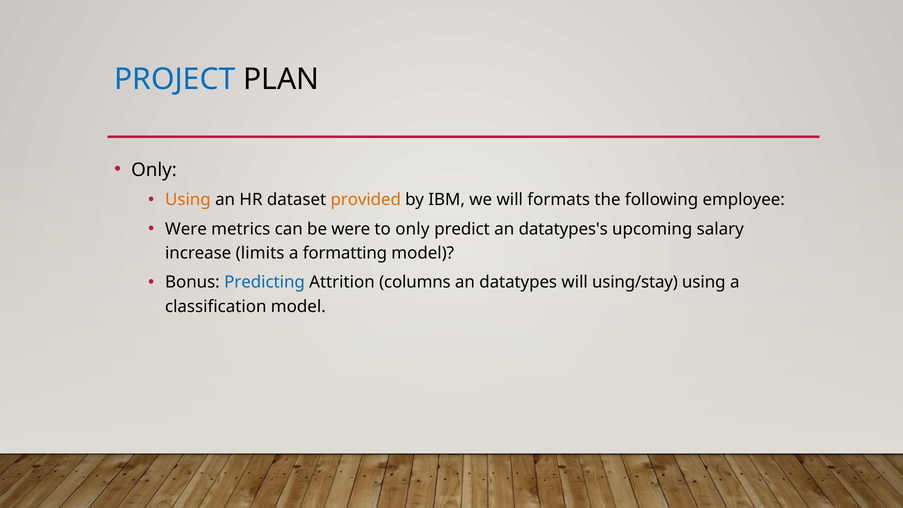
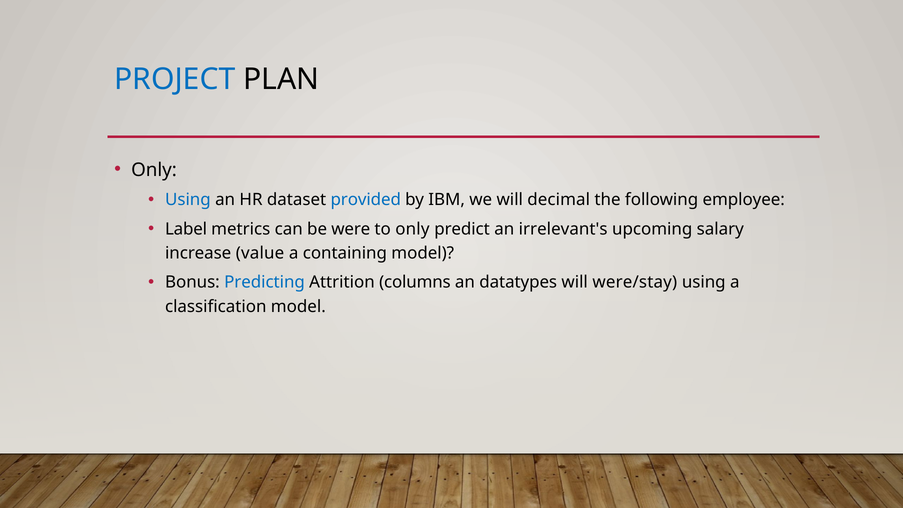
Using colour: orange -> blue (188, 200)
provided colour: orange -> blue (366, 200)
formats: formats -> decimal (559, 200)
Were: Were -> Label (186, 229)
datatypes's: datatypes's -> irrelevant's (563, 229)
limits: limits -> value (260, 253)
formatting: formatting -> containing (345, 253)
using/stay: using/stay -> were/stay (635, 282)
